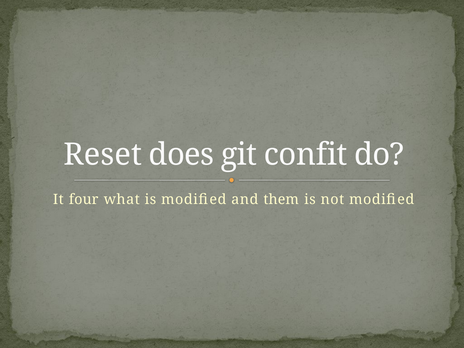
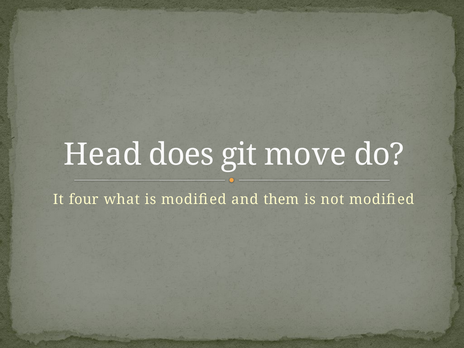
Reset: Reset -> Head (103, 155)
confit: confit -> move (305, 155)
